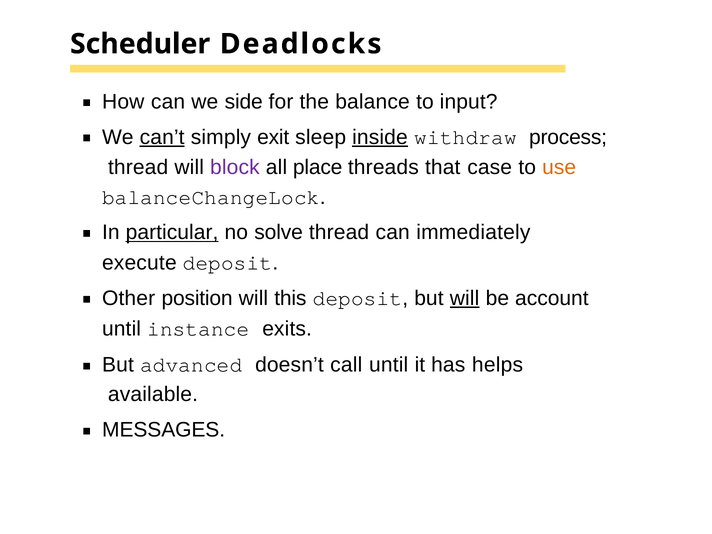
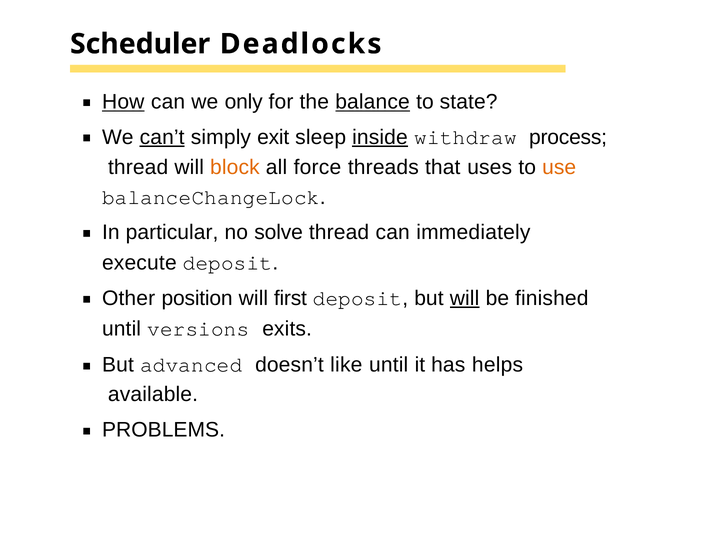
How underline: none -> present (123, 102)
side: side -> only (244, 102)
balance underline: none -> present (373, 102)
input: input -> state (469, 102)
block colour: purple -> orange (235, 167)
place: place -> force (317, 167)
case: case -> uses (490, 167)
particular underline: present -> none (172, 232)
this: this -> first (290, 298)
account: account -> finished (552, 298)
instance: instance -> versions (198, 329)
call: call -> like (346, 365)
MESSAGES: MESSAGES -> PROBLEMS (164, 430)
